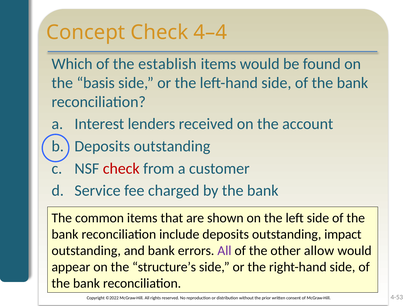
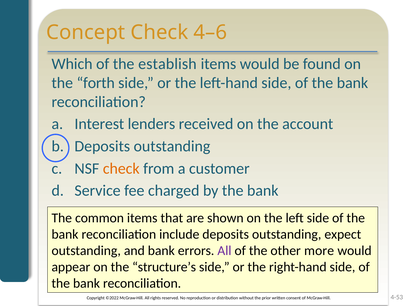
4–4: 4–4 -> 4–6 (210, 32)
basis: basis -> forth (96, 83)
check colour: red -> orange (121, 168)
impact: impact -> expect (343, 234)
allow: allow -> more (319, 251)
